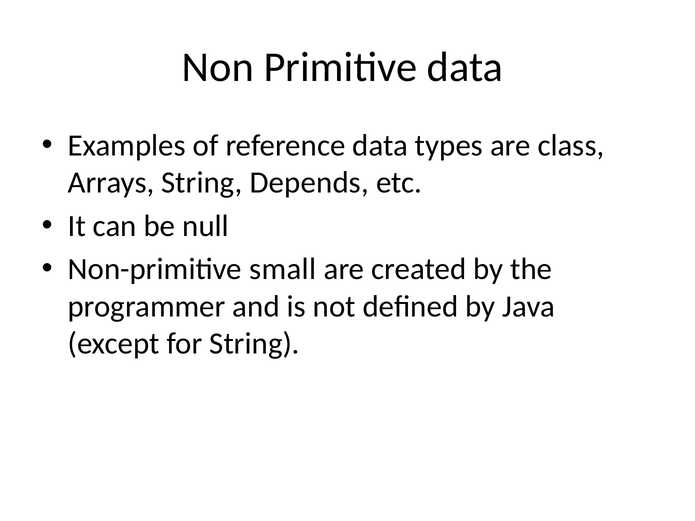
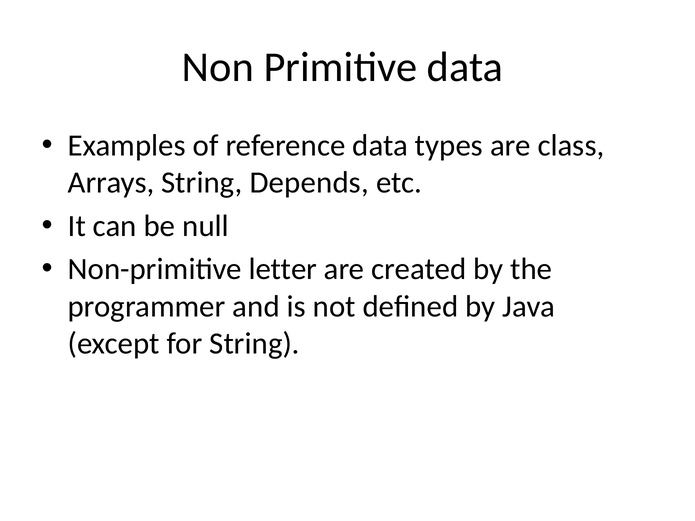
small: small -> letter (283, 269)
